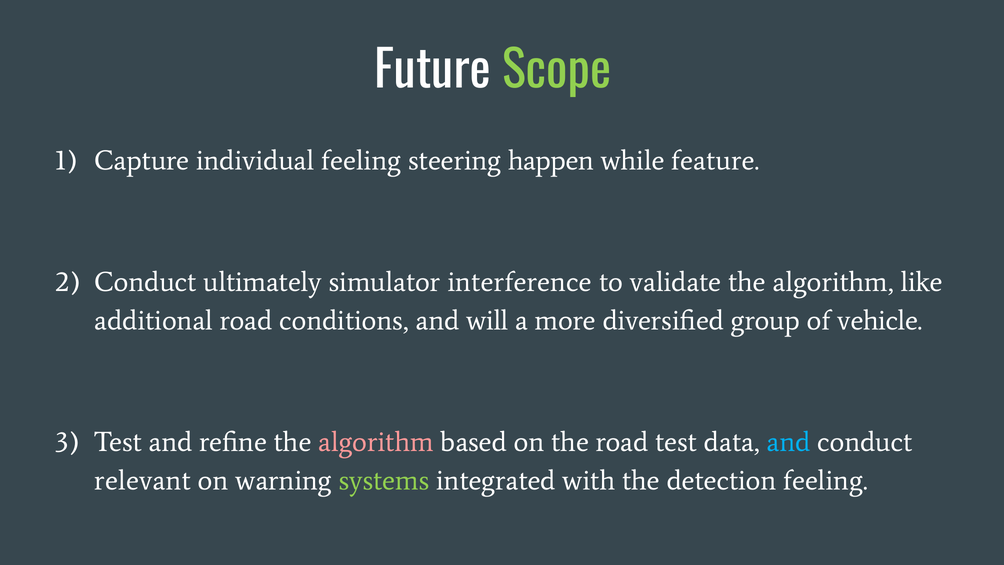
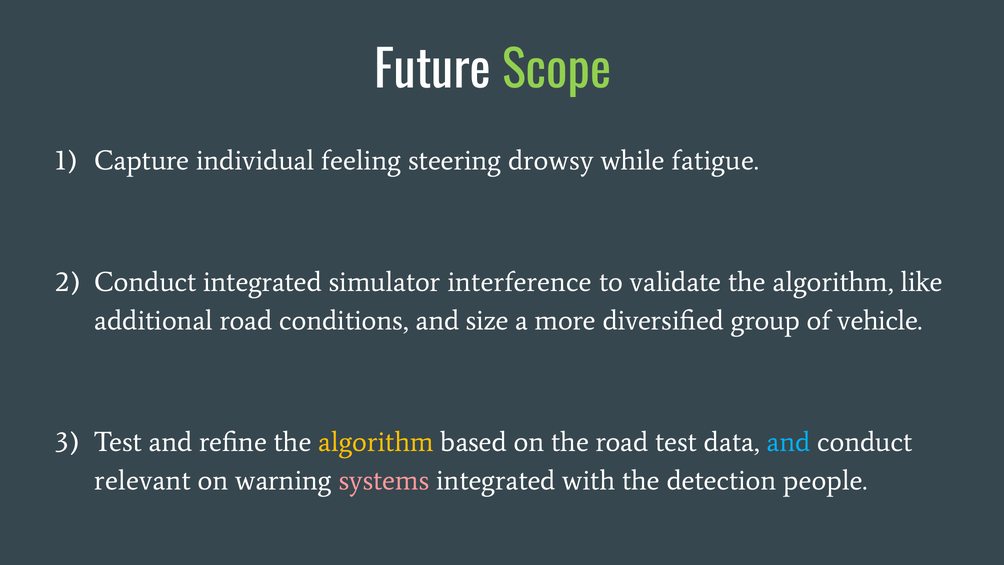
happen: happen -> drowsy (551, 160)
feature: feature -> fatigue (715, 160)
Conduct ultimately: ultimately -> integrated (263, 282)
will: will -> size (487, 320)
algorithm colour: pink -> yellow (376, 442)
systems colour: light green -> pink (384, 480)
detection feeling: feeling -> people (825, 480)
